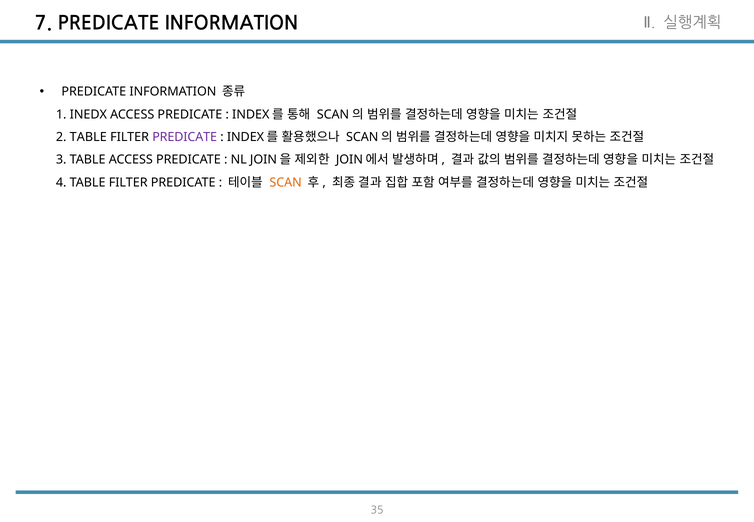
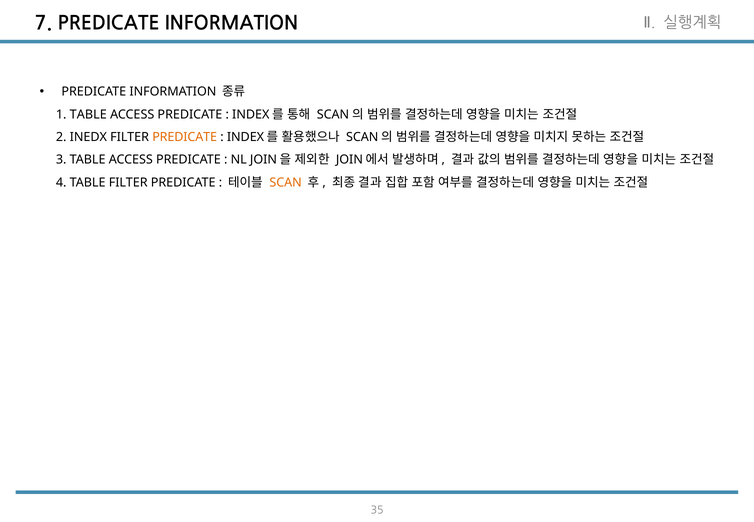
1 INEDX: INEDX -> TABLE (88, 114)
2 TABLE: TABLE -> INEDX (88, 137)
PREDICATE colour: purple -> orange (185, 137)
